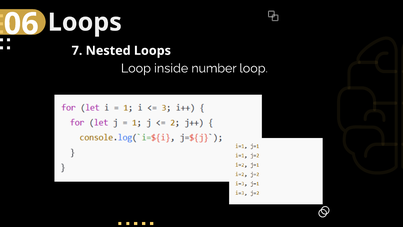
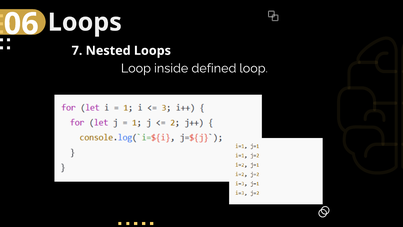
number: number -> defined (214, 68)
